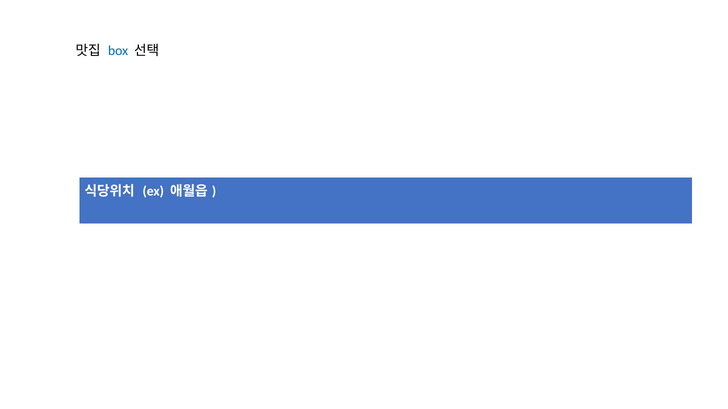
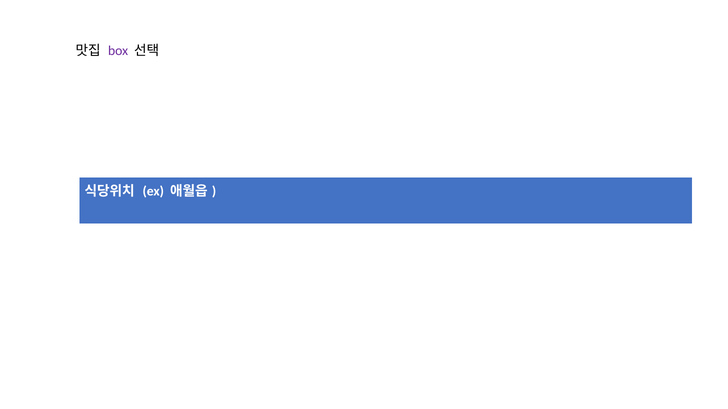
box colour: blue -> purple (118, 51)
